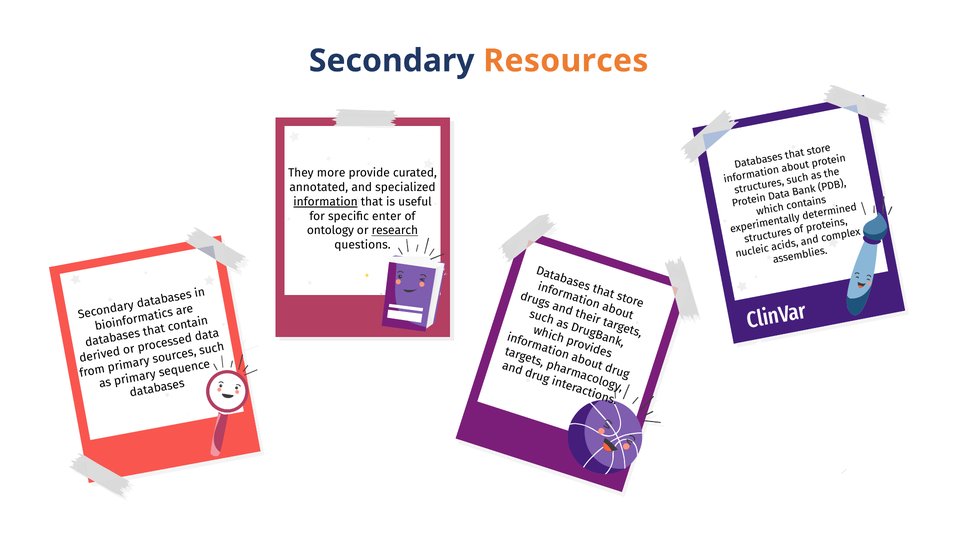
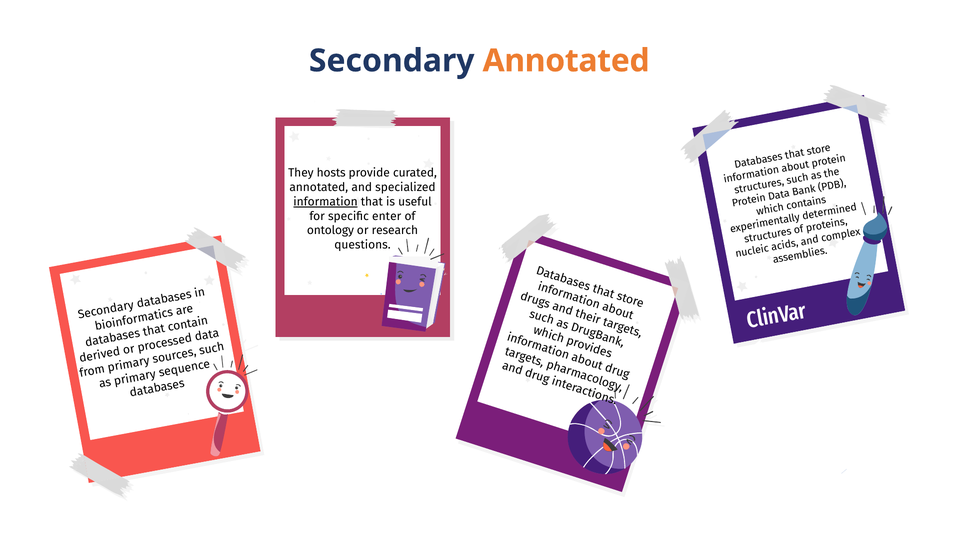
Secondary Resources: Resources -> Annotated (566, 61)
more: more -> hosts (331, 173)
research underline: present -> none (395, 230)
